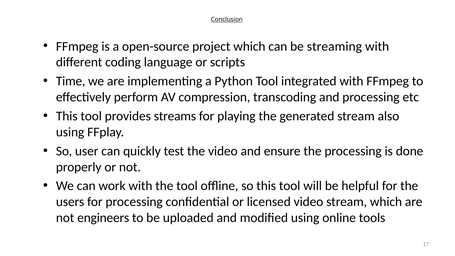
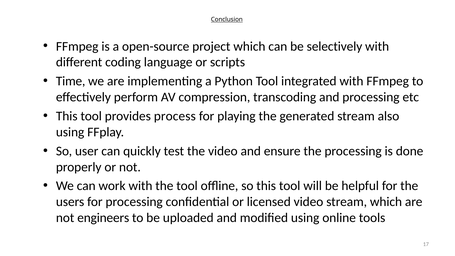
streaming: streaming -> selectively (334, 46)
streams: streams -> process (175, 116)
